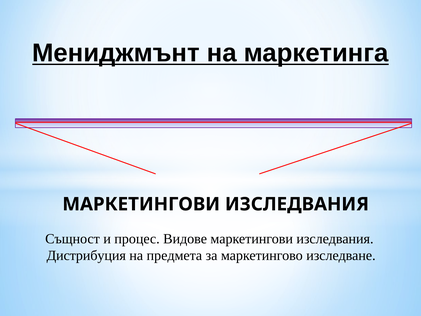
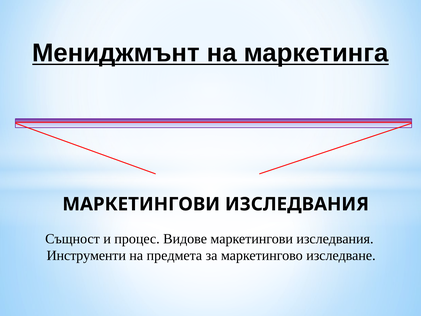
Дистрибуция: Дистрибуция -> Инструменти (86, 255)
